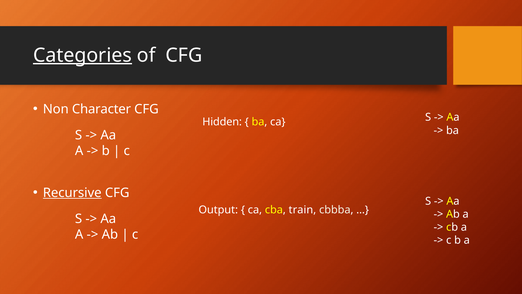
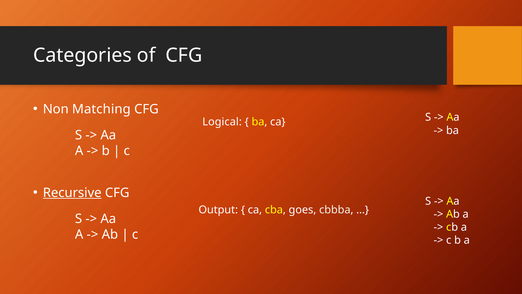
Categories underline: present -> none (82, 55)
Character: Character -> Matching (101, 109)
Hidden: Hidden -> Logical (222, 122)
train: train -> goes (302, 210)
